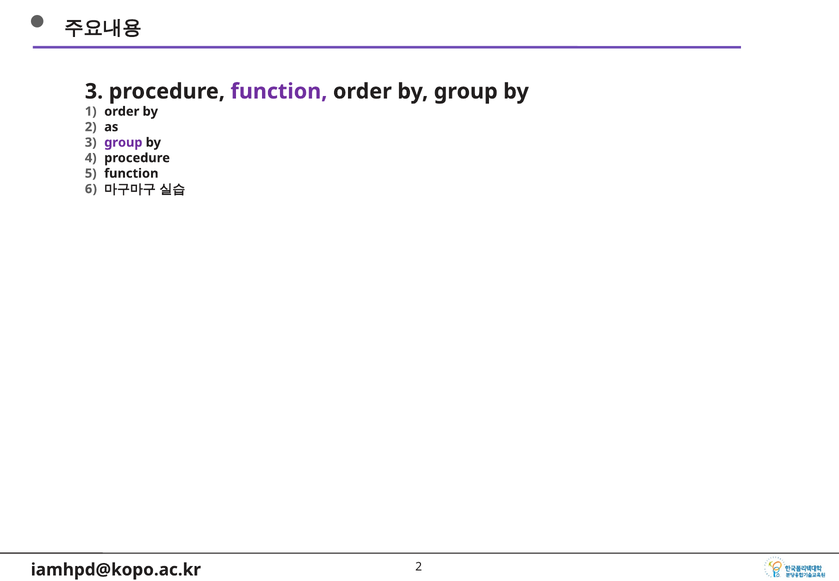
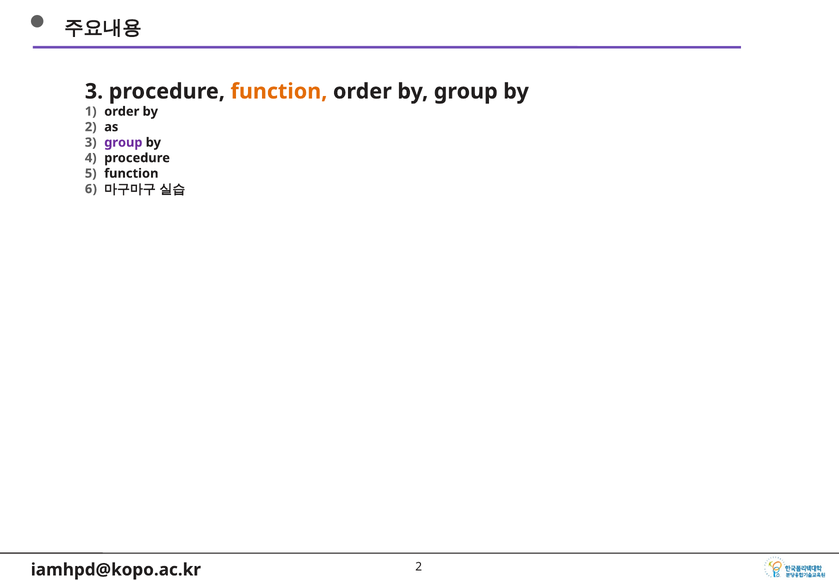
function colour: purple -> orange (279, 91)
